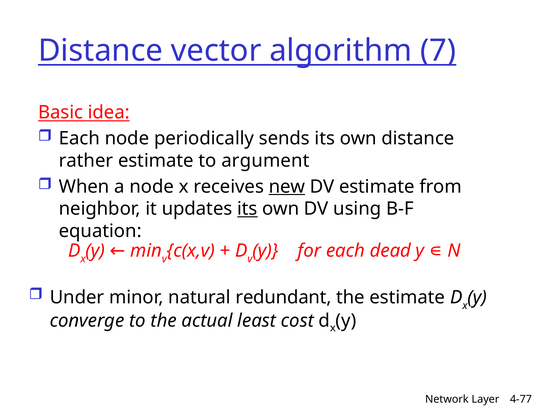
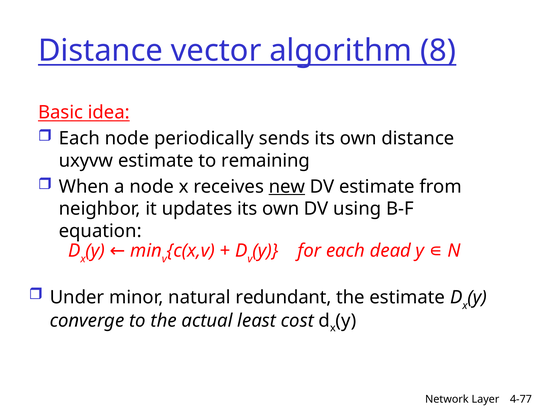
7: 7 -> 8 (438, 51)
rather: rather -> uxyvw (86, 161)
argument: argument -> remaining (266, 161)
its underline: present -> none (247, 209)
